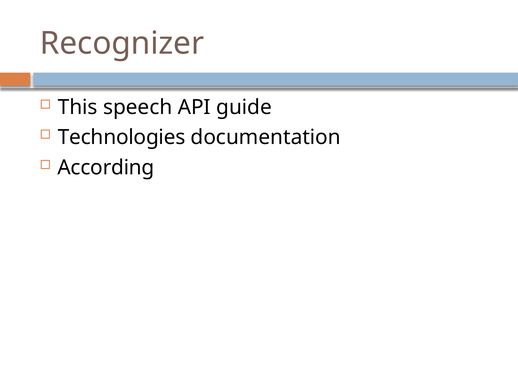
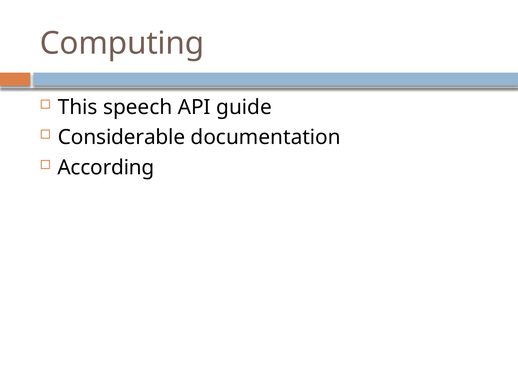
Recognizer: Recognizer -> Computing (122, 43)
Technologies: Technologies -> Considerable (122, 137)
